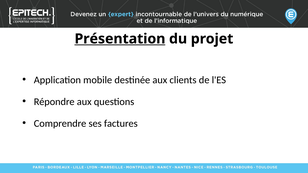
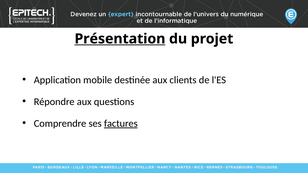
factures underline: none -> present (121, 124)
